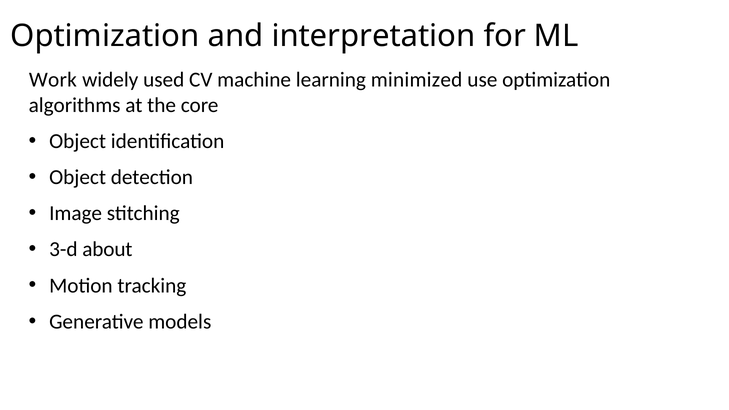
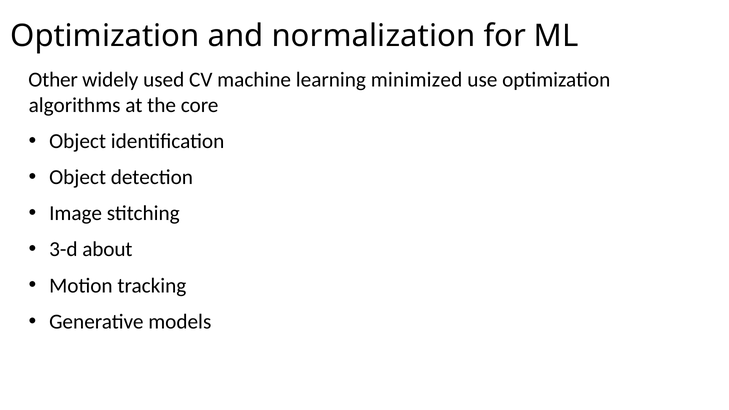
interpretation: interpretation -> normalization (373, 36)
Work: Work -> Other (53, 80)
